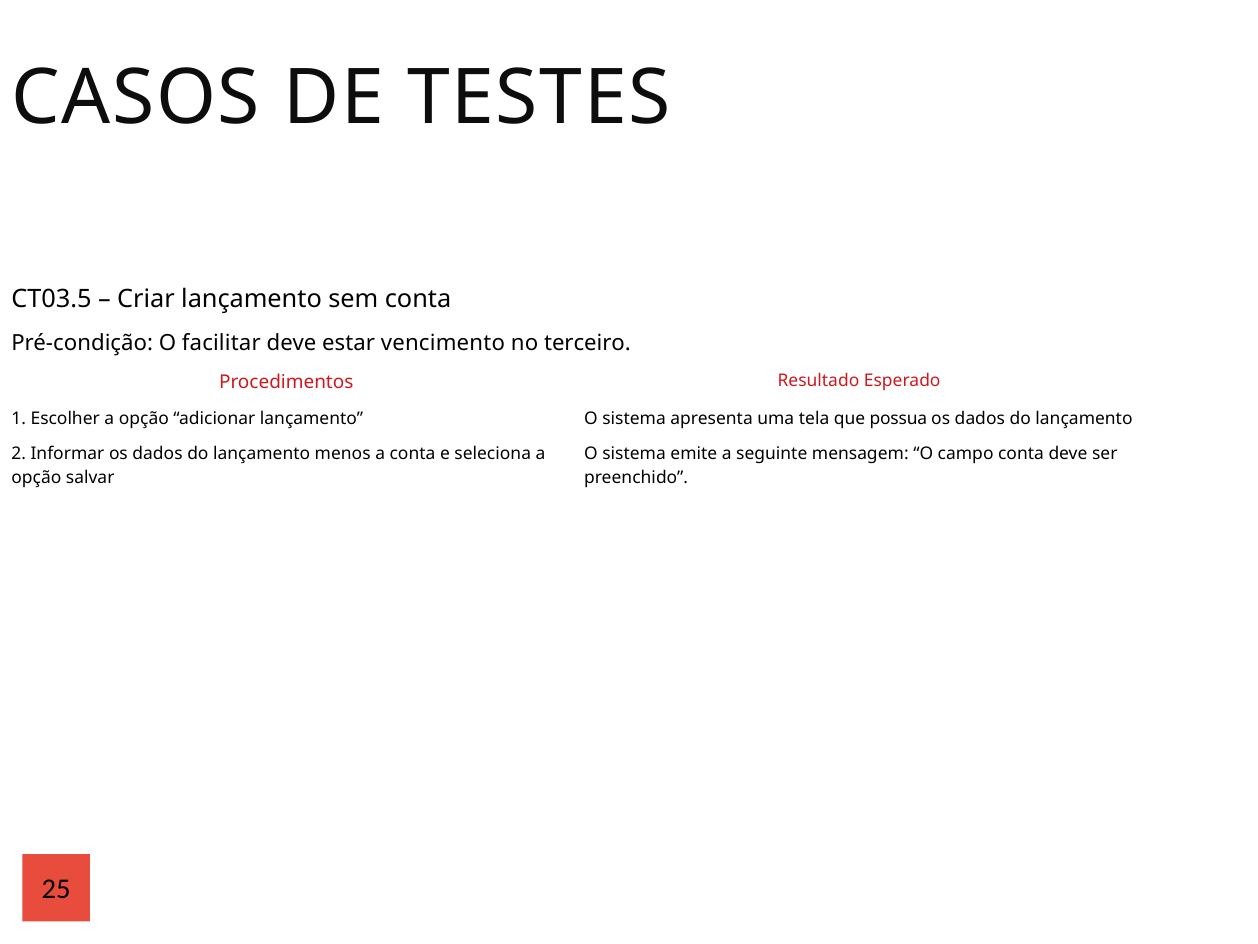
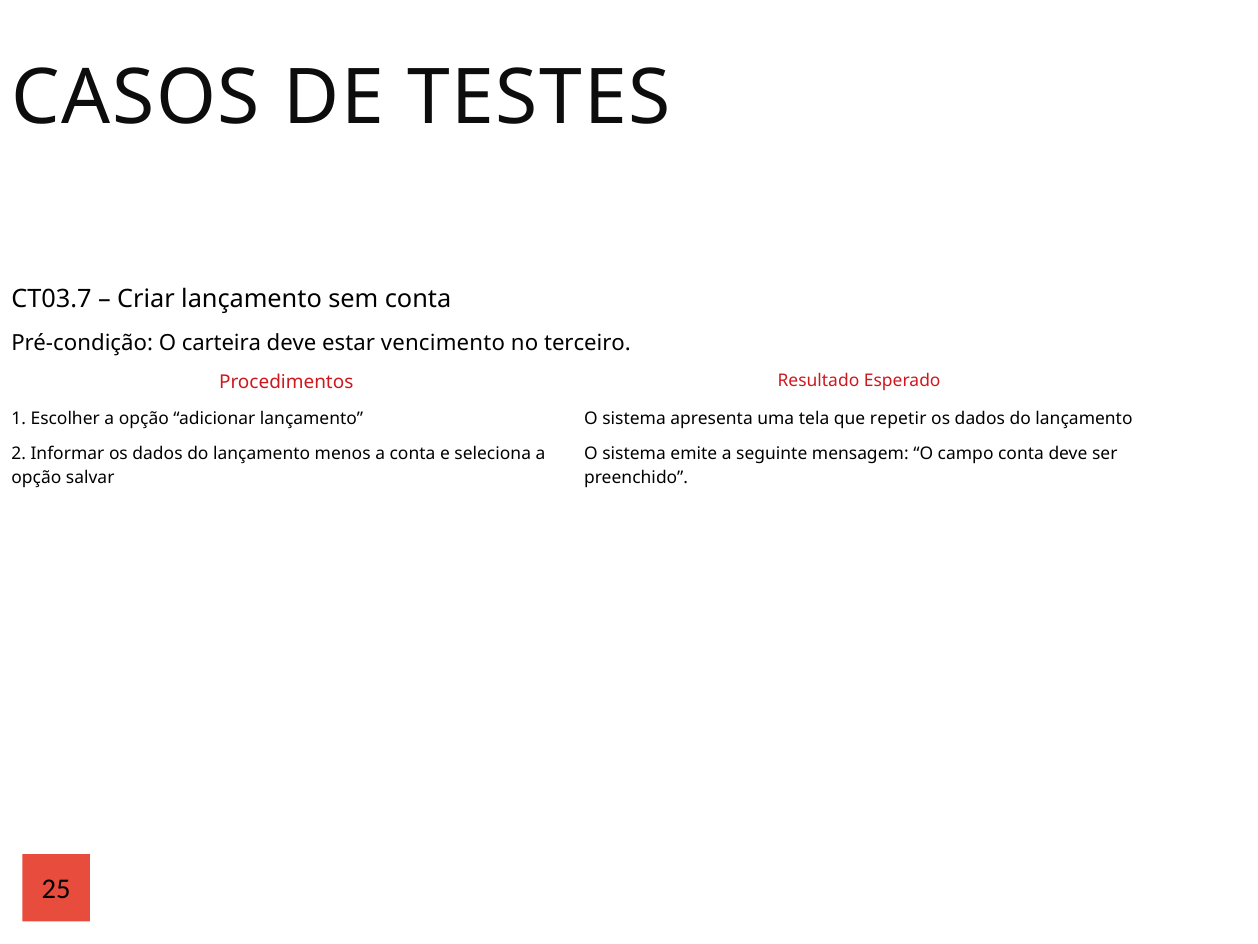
CT03.5: CT03.5 -> CT03.7 (51, 299)
facilitar: facilitar -> carteira (221, 343)
possua: possua -> repetir (898, 418)
